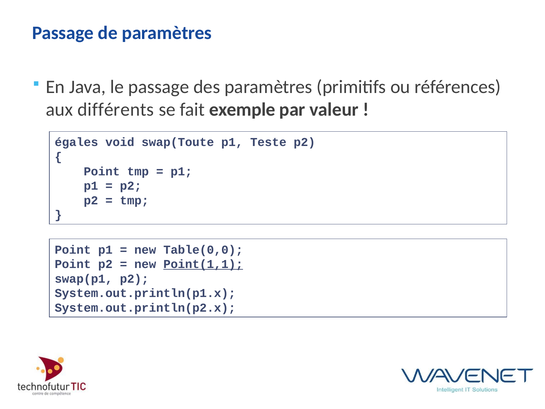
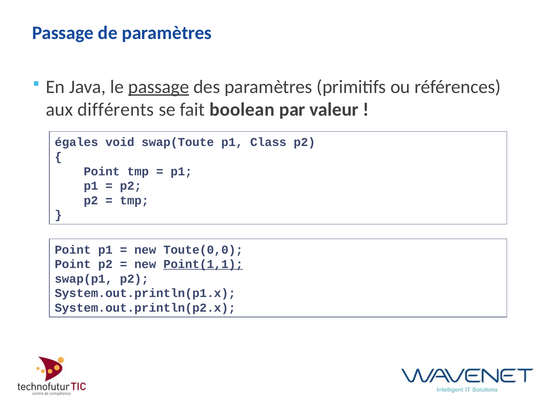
passage underline: none -> present (159, 87)
exemple: exemple -> boolean (242, 109)
Teste: Teste -> Class (268, 142)
Table(0,0: Table(0,0 -> Toute(0,0 (203, 250)
